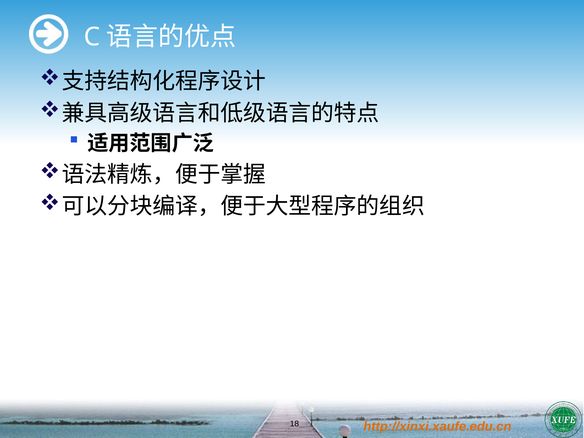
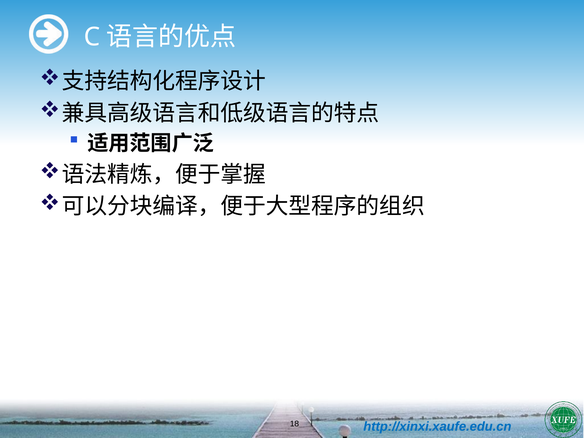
http://xinxi.xaufe.edu.cn colour: orange -> blue (437, 427)
